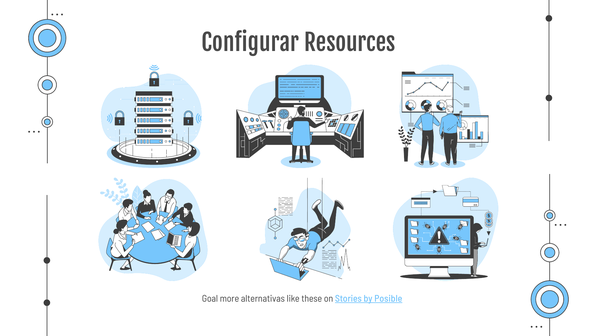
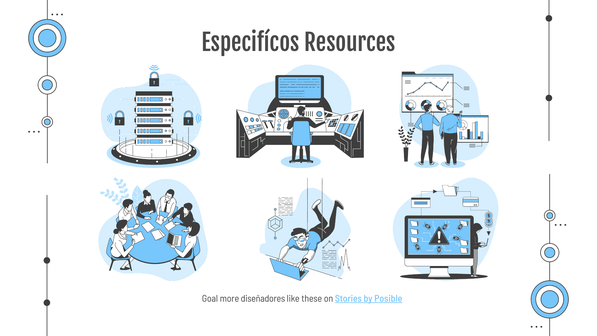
Configurar: Configurar -> Especifícos (250, 44)
alternativas: alternativas -> diseñadores (263, 298)
